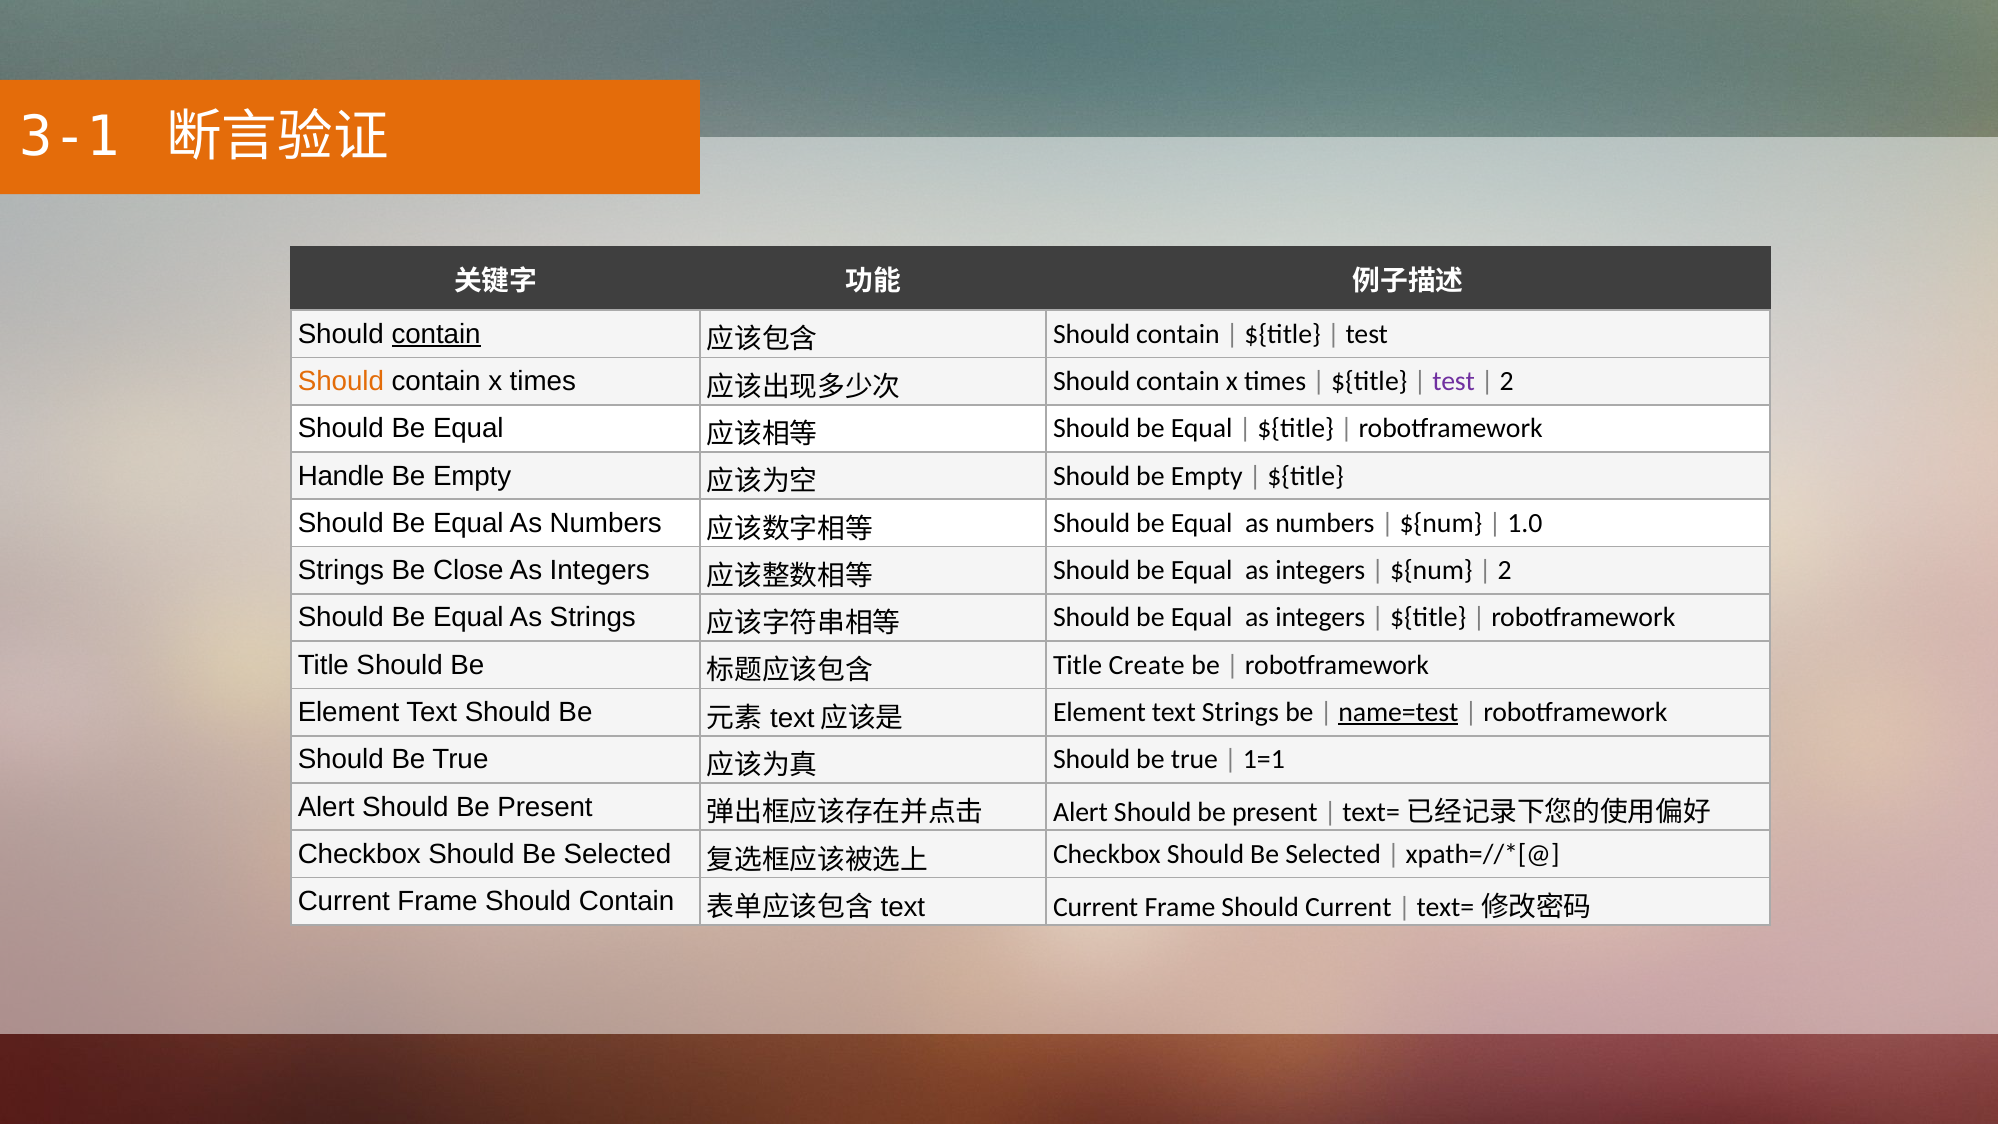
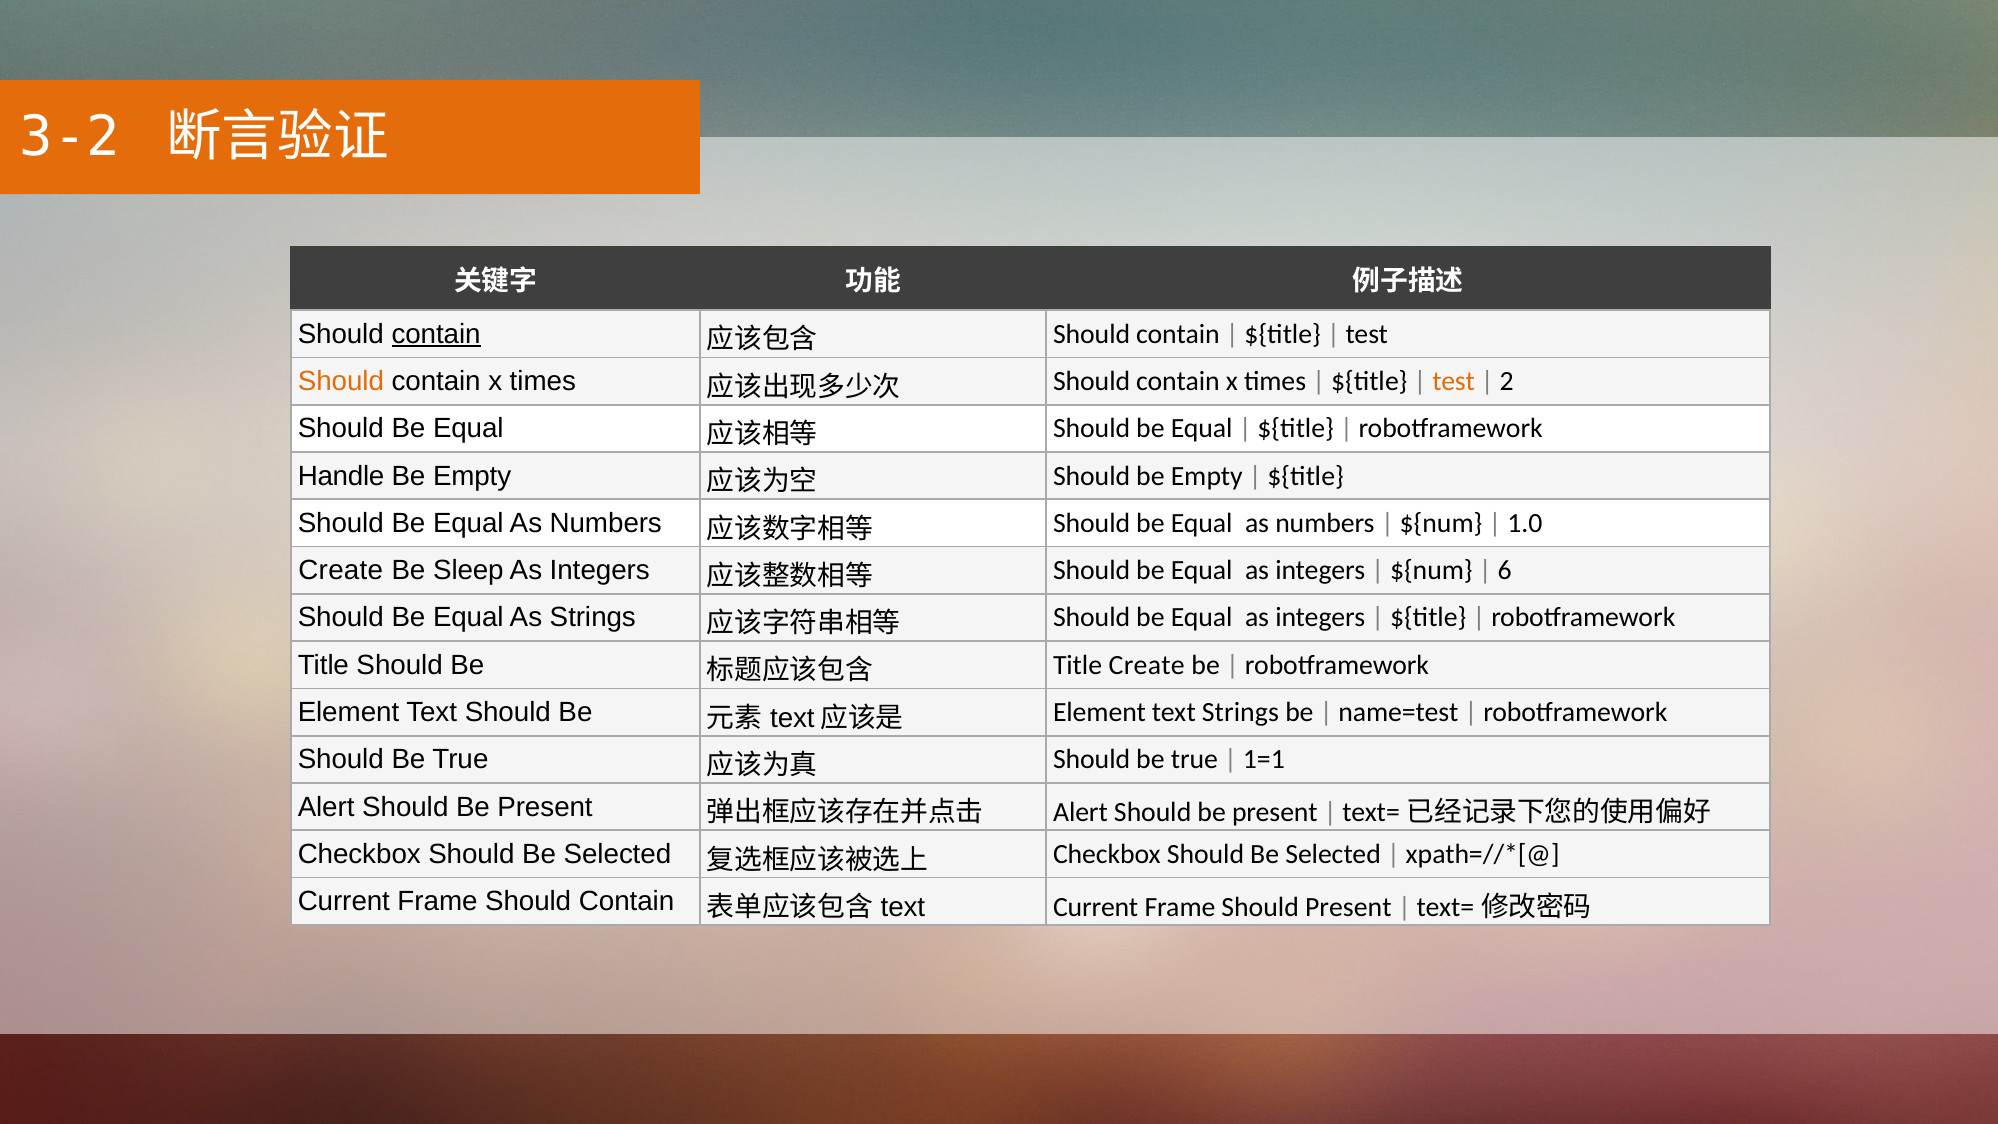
3-1: 3-1 -> 3-2 (70, 137)
test colour: purple -> orange (1454, 381)
Strings: Strings -> Create (341, 570)
Close: Close -> Sleep (468, 570)
2: 2 -> 6 (1505, 570)
name=test underline: present -> none (1398, 712)
Should Current: Current -> Present (1348, 907)
